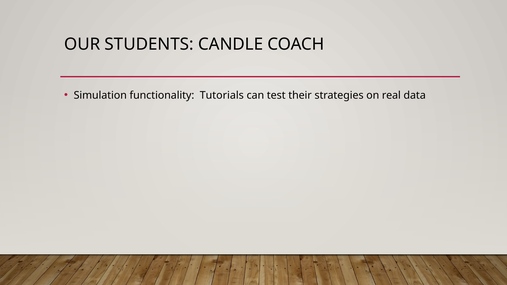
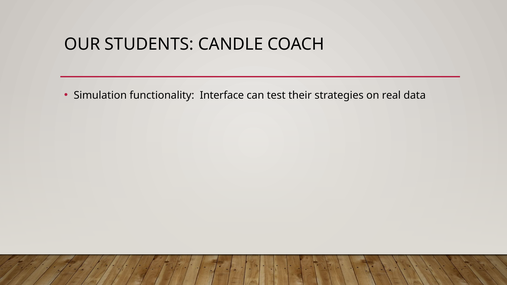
Tutorials: Tutorials -> Interface (222, 95)
